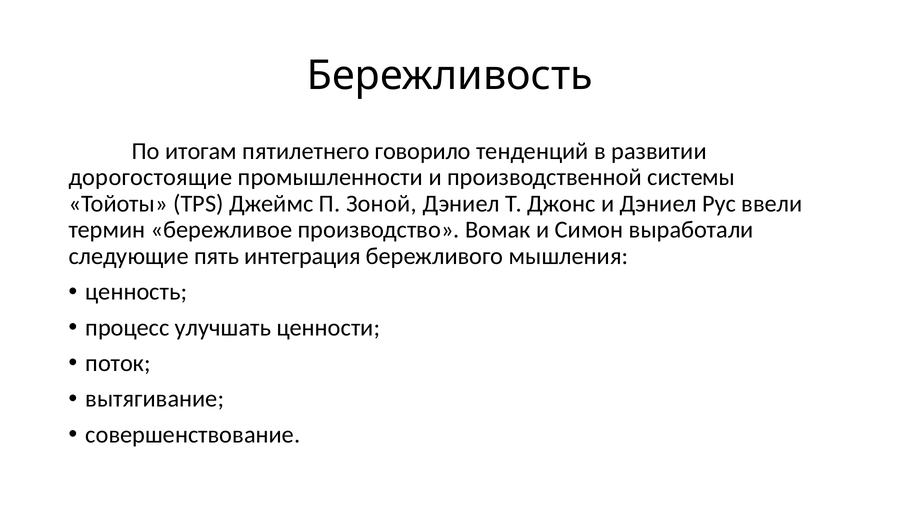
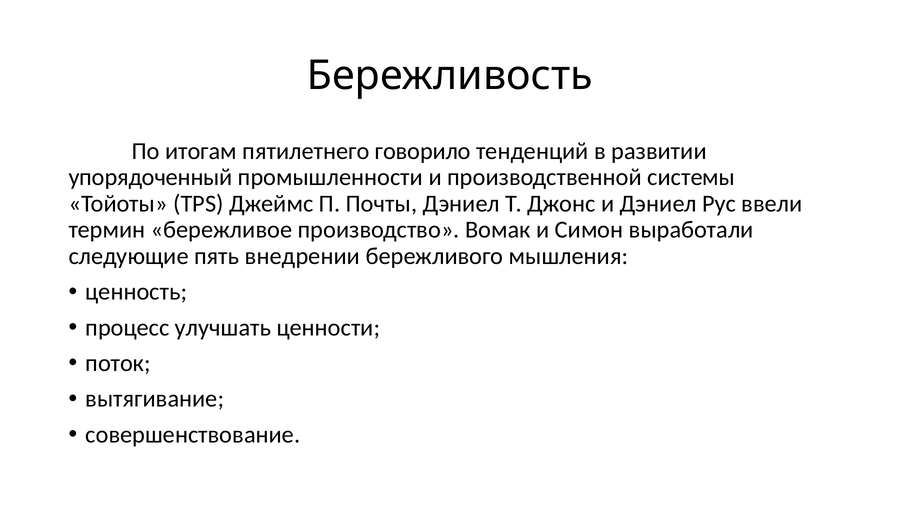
дорогостоящие: дорогостоящие -> упорядоченный (151, 177)
Зоной: Зоной -> Почты (381, 204)
интеграция: интеграция -> внедрении (302, 256)
